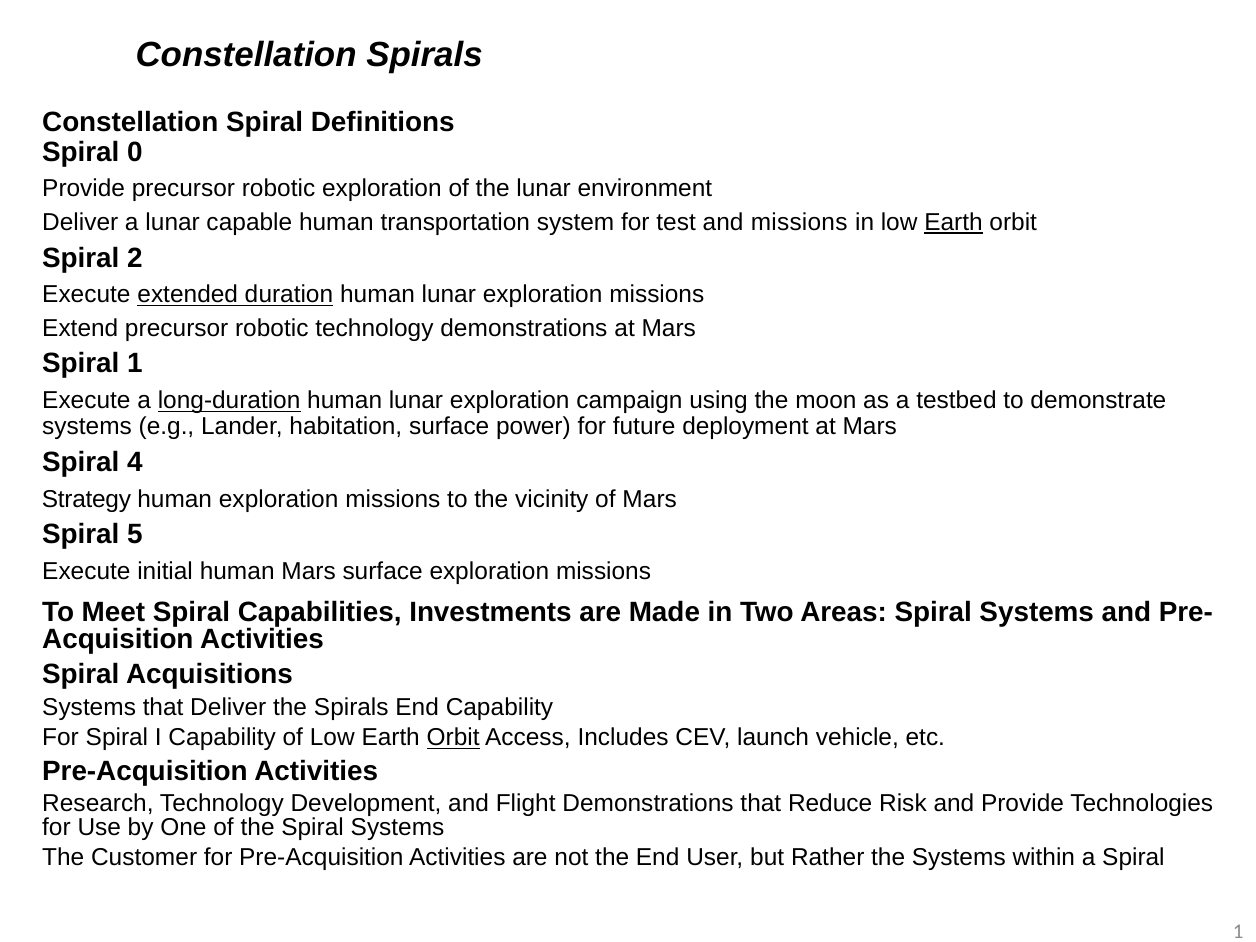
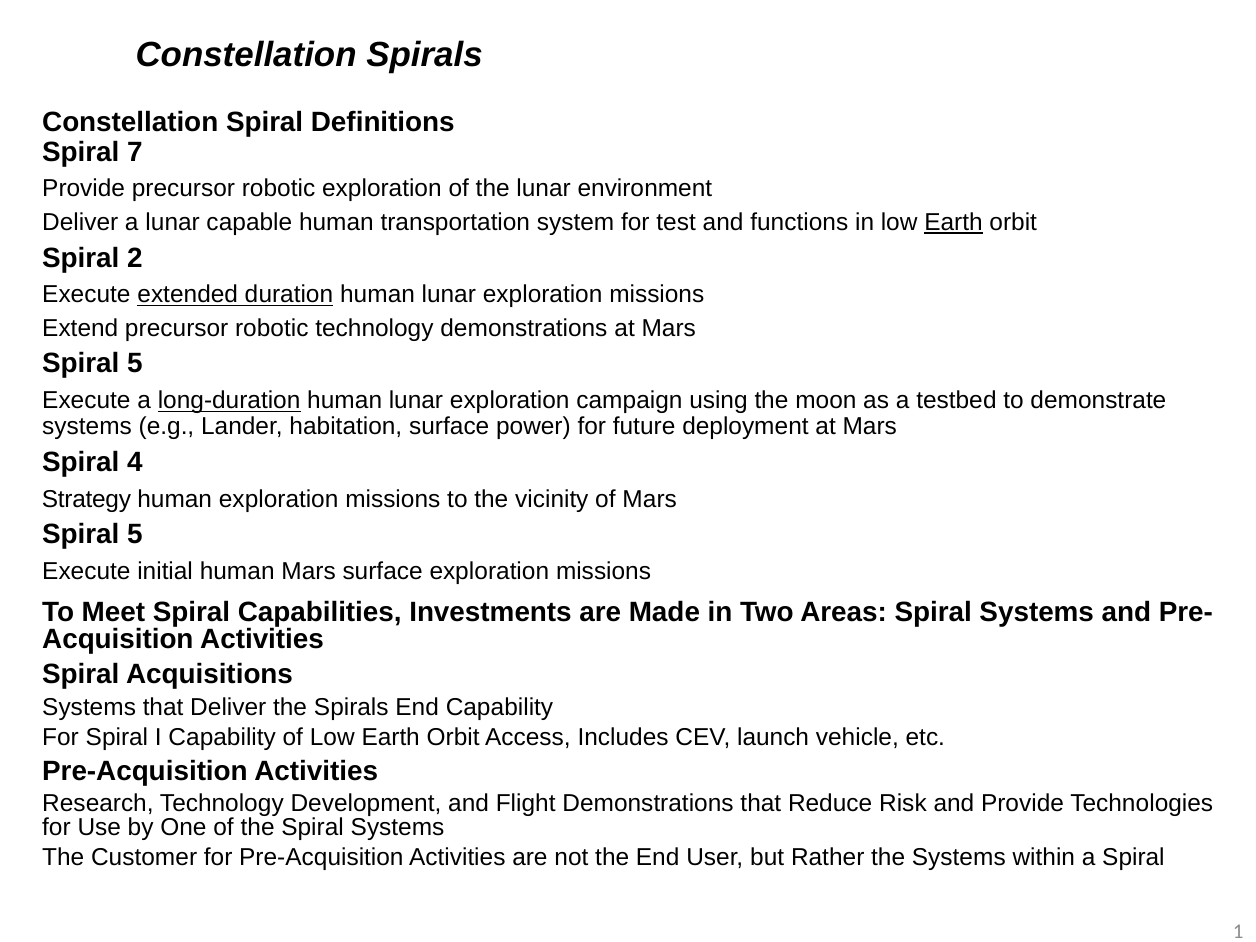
0: 0 -> 7 (135, 152)
and missions: missions -> functions (799, 222)
1: 1 -> 5 (135, 364)
Orbit underline: present -> none (453, 738)
